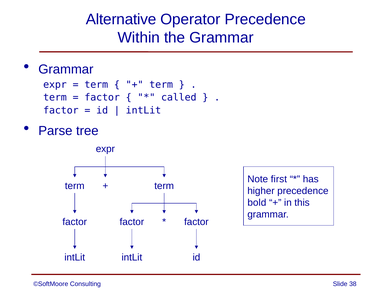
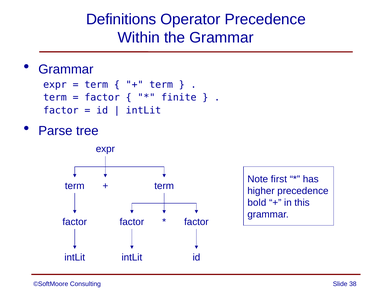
Alternative: Alternative -> Definitions (121, 19)
called: called -> finite (179, 97)
